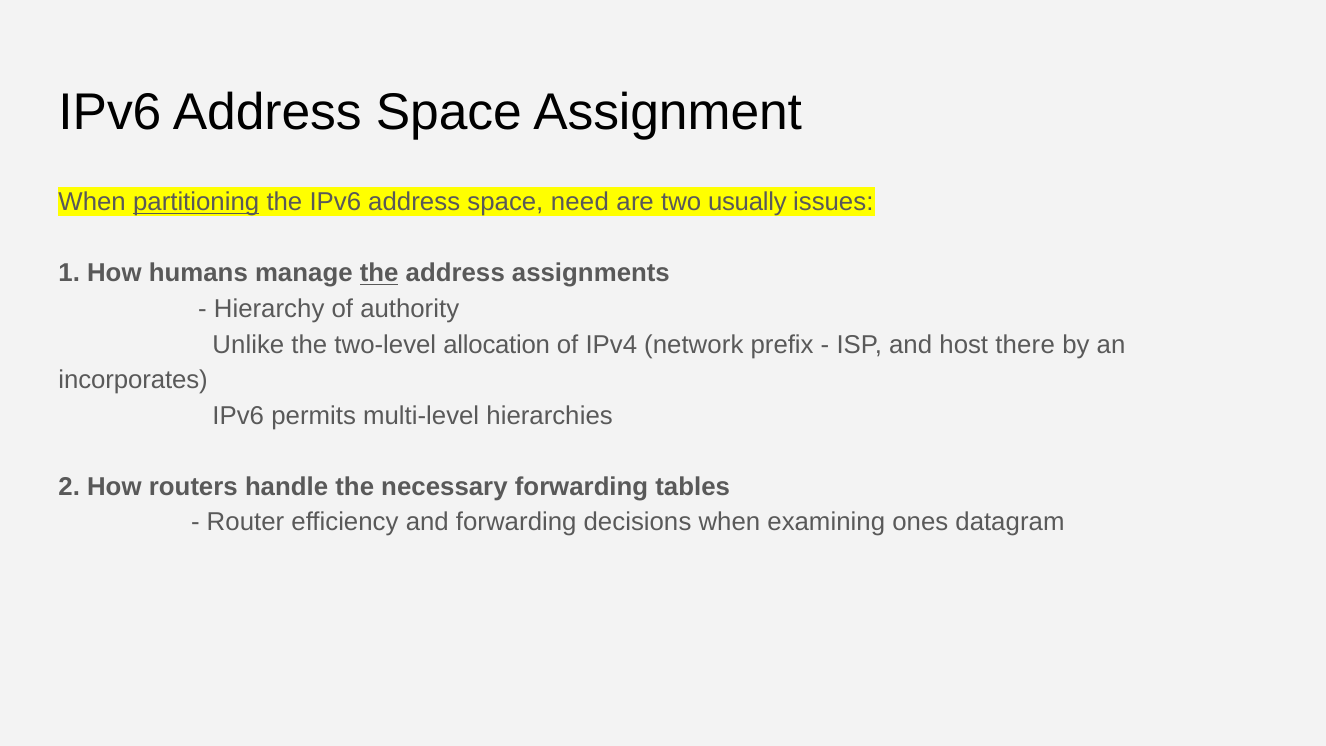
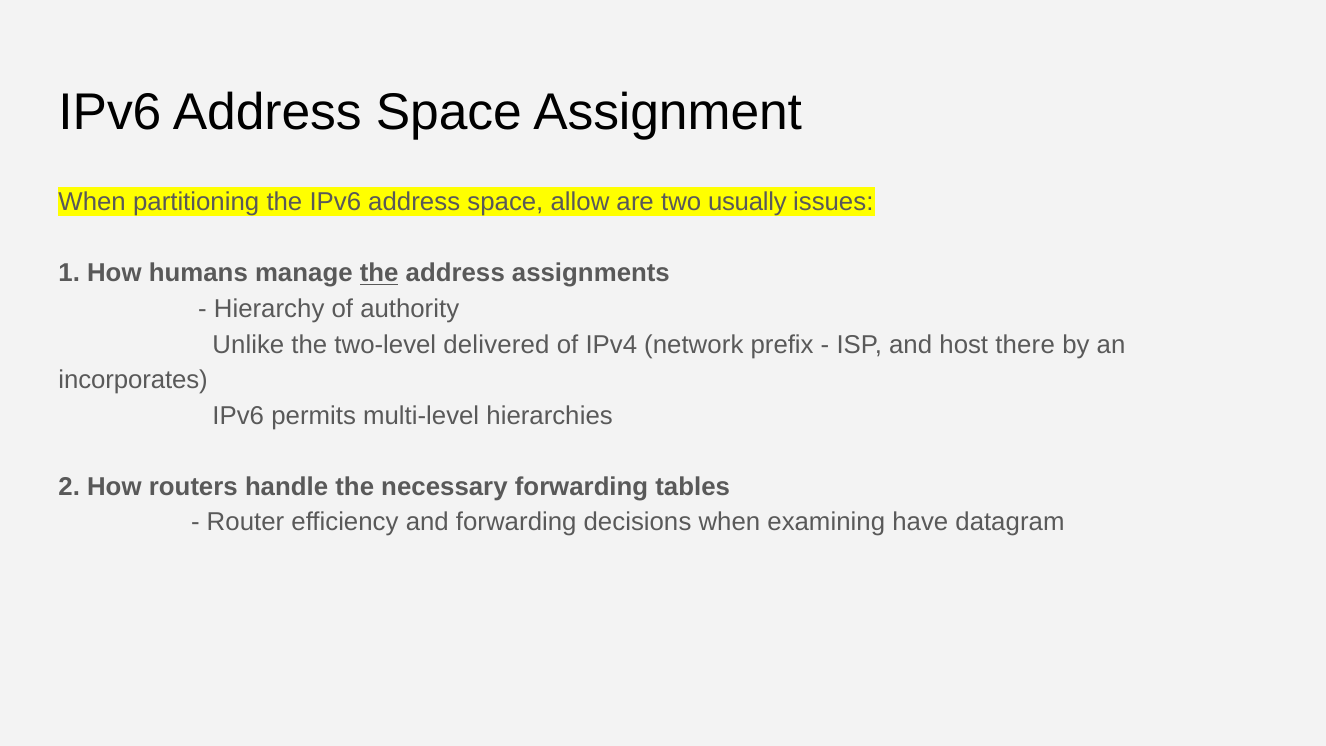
partitioning underline: present -> none (196, 202)
need: need -> allow (580, 202)
allocation: allocation -> delivered (496, 344)
ones: ones -> have (920, 522)
